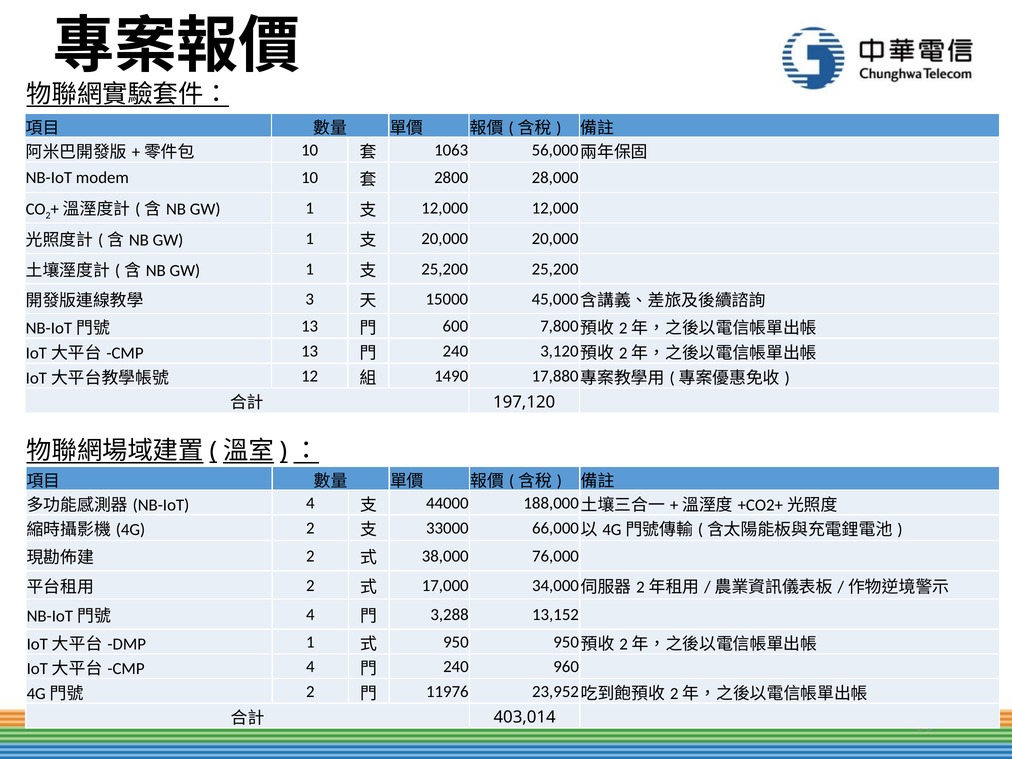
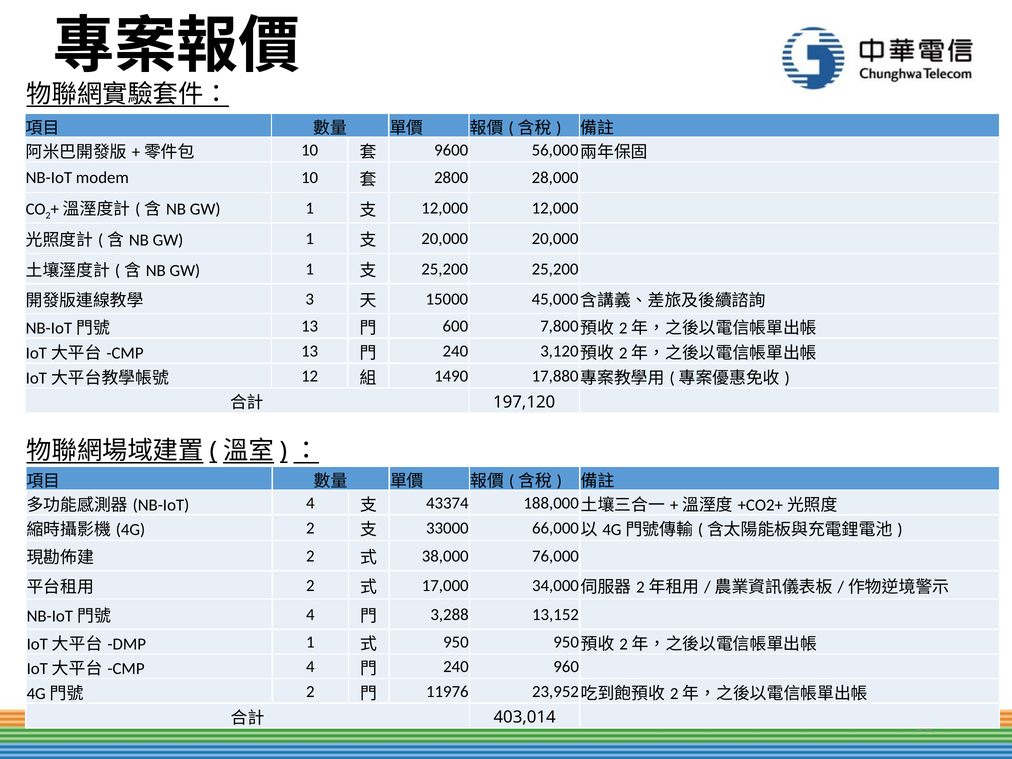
1063: 1063 -> 9600 (451, 150)
44000: 44000 -> 43374 (447, 503)
